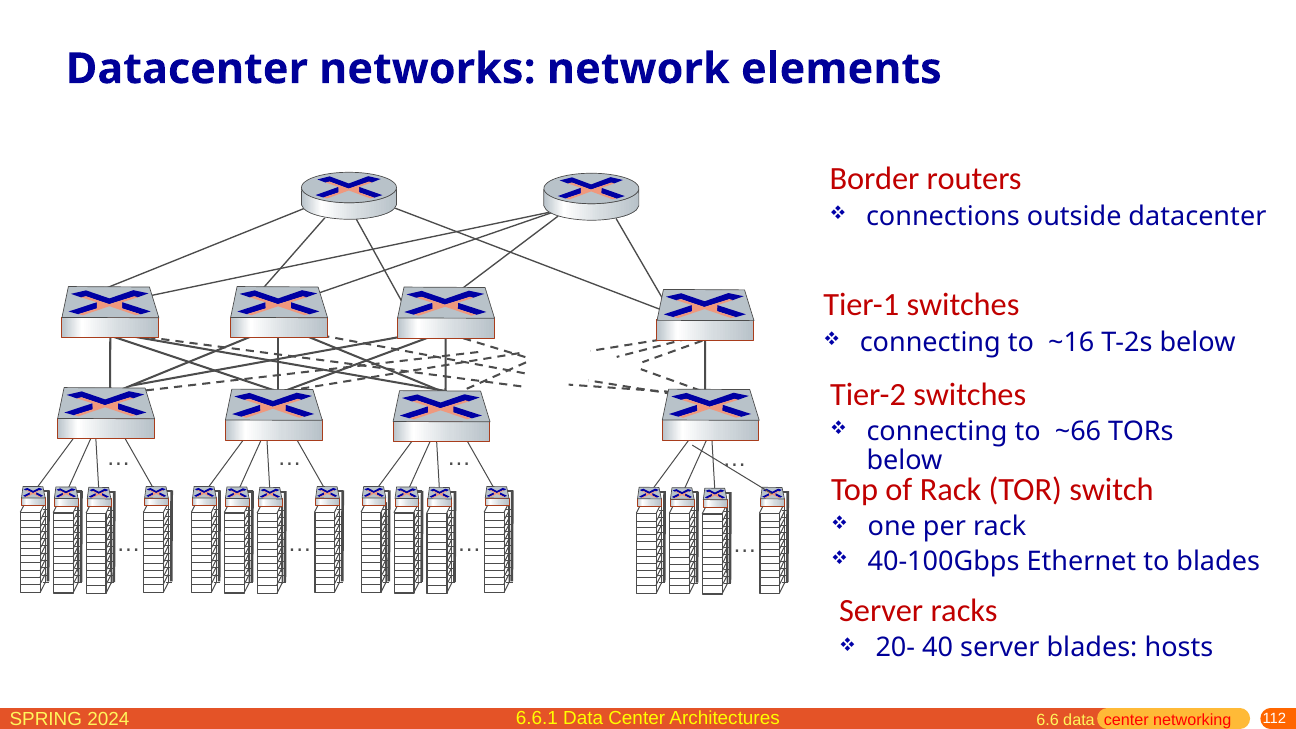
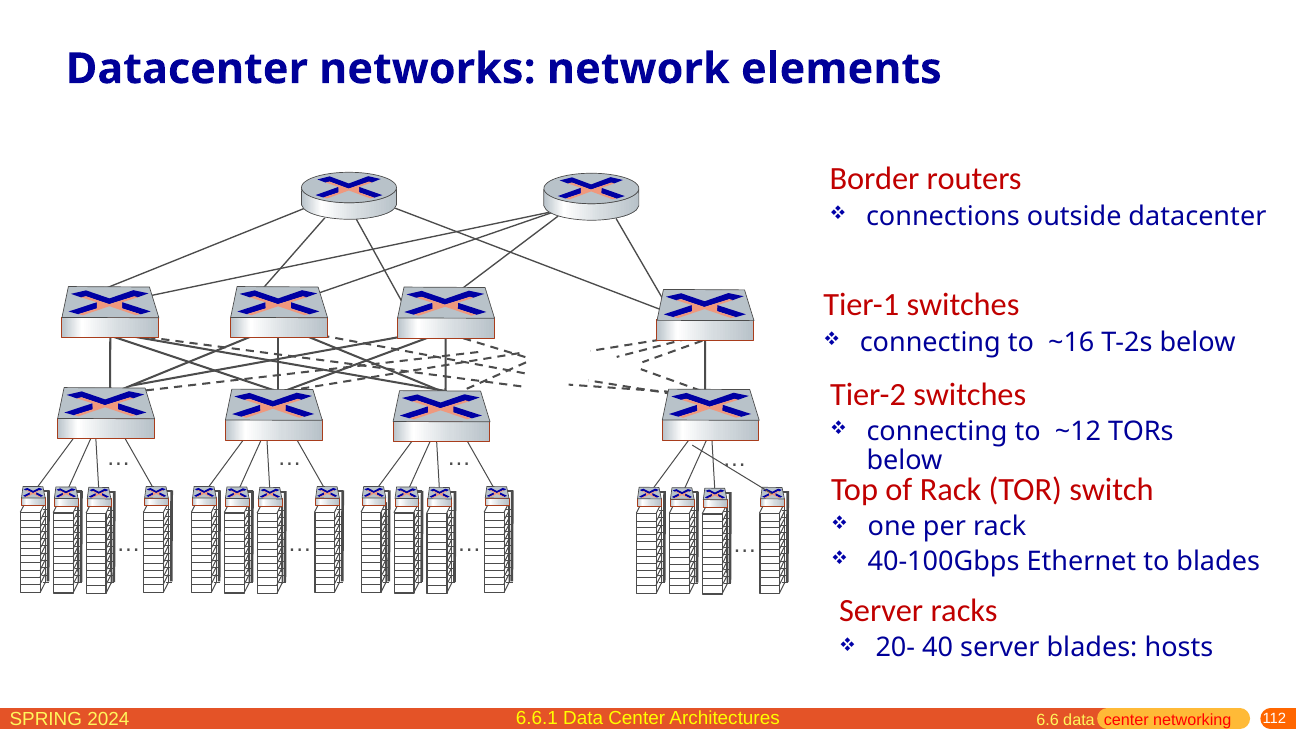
~66: ~66 -> ~12 (1078, 431)
